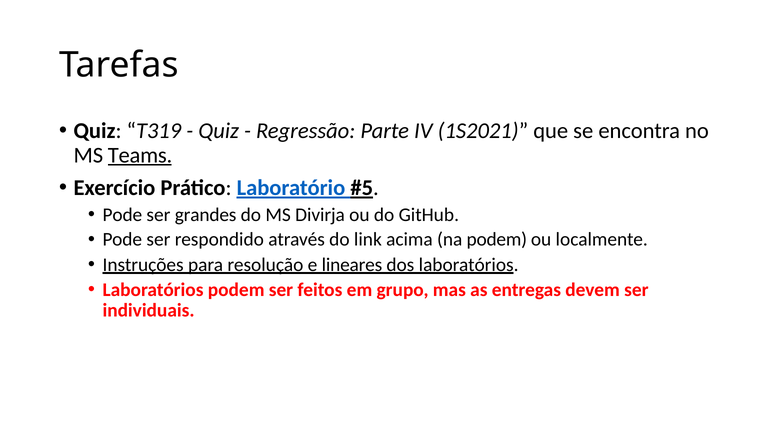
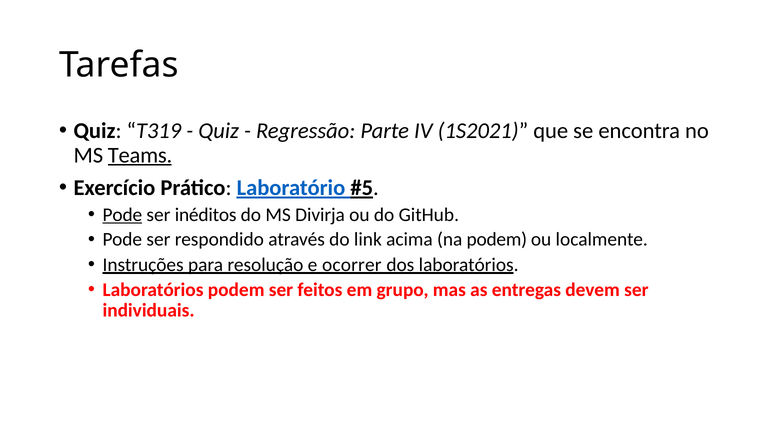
Pode underline: none -> present (122, 215)
grandes: grandes -> inéditos (206, 215)
lineares: lineares -> ocorrer (352, 265)
